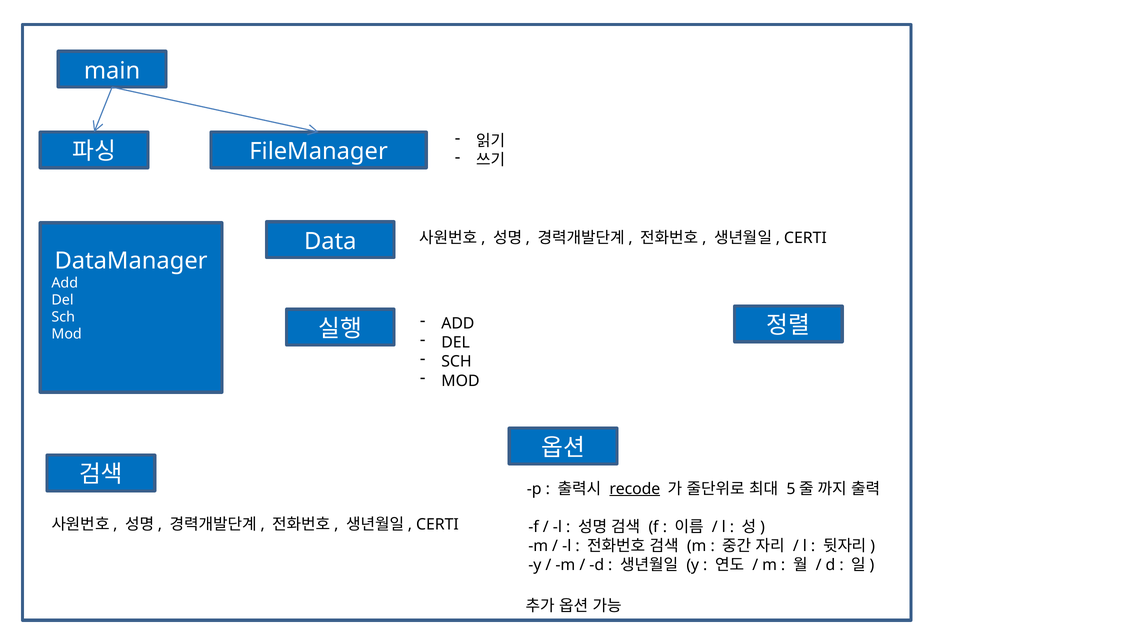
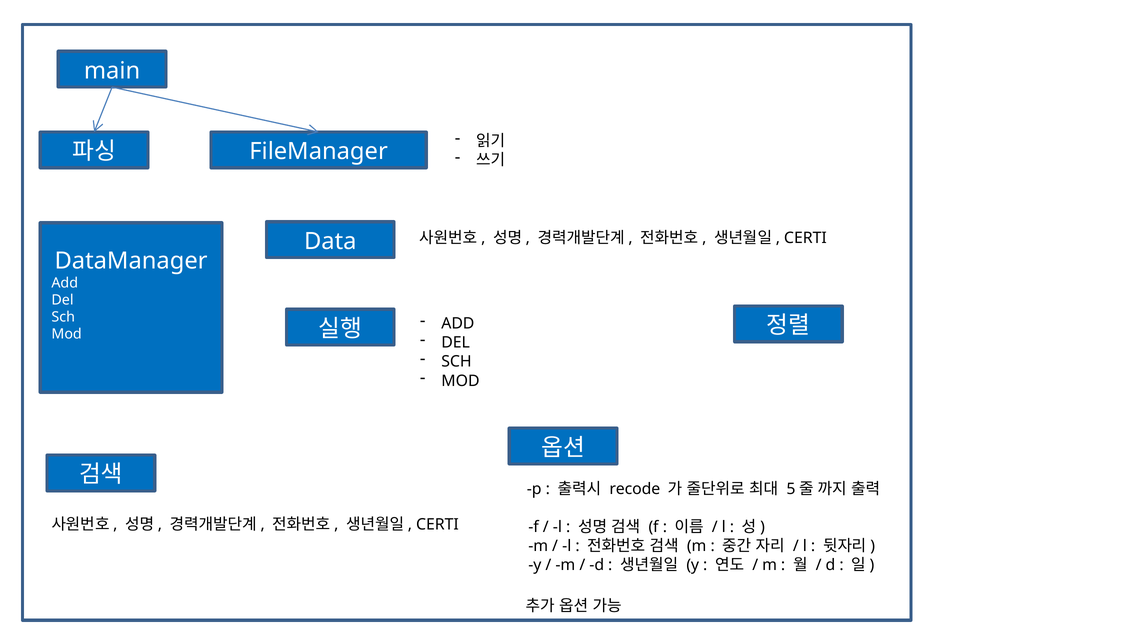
recode underline: present -> none (635, 489)
